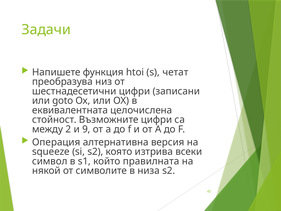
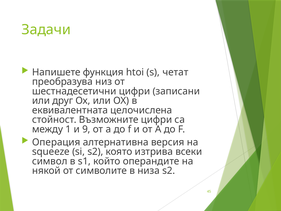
goto: goto -> друг (63, 101)
2: 2 -> 1 (68, 129)
правилната: правилната -> операндите (151, 161)
